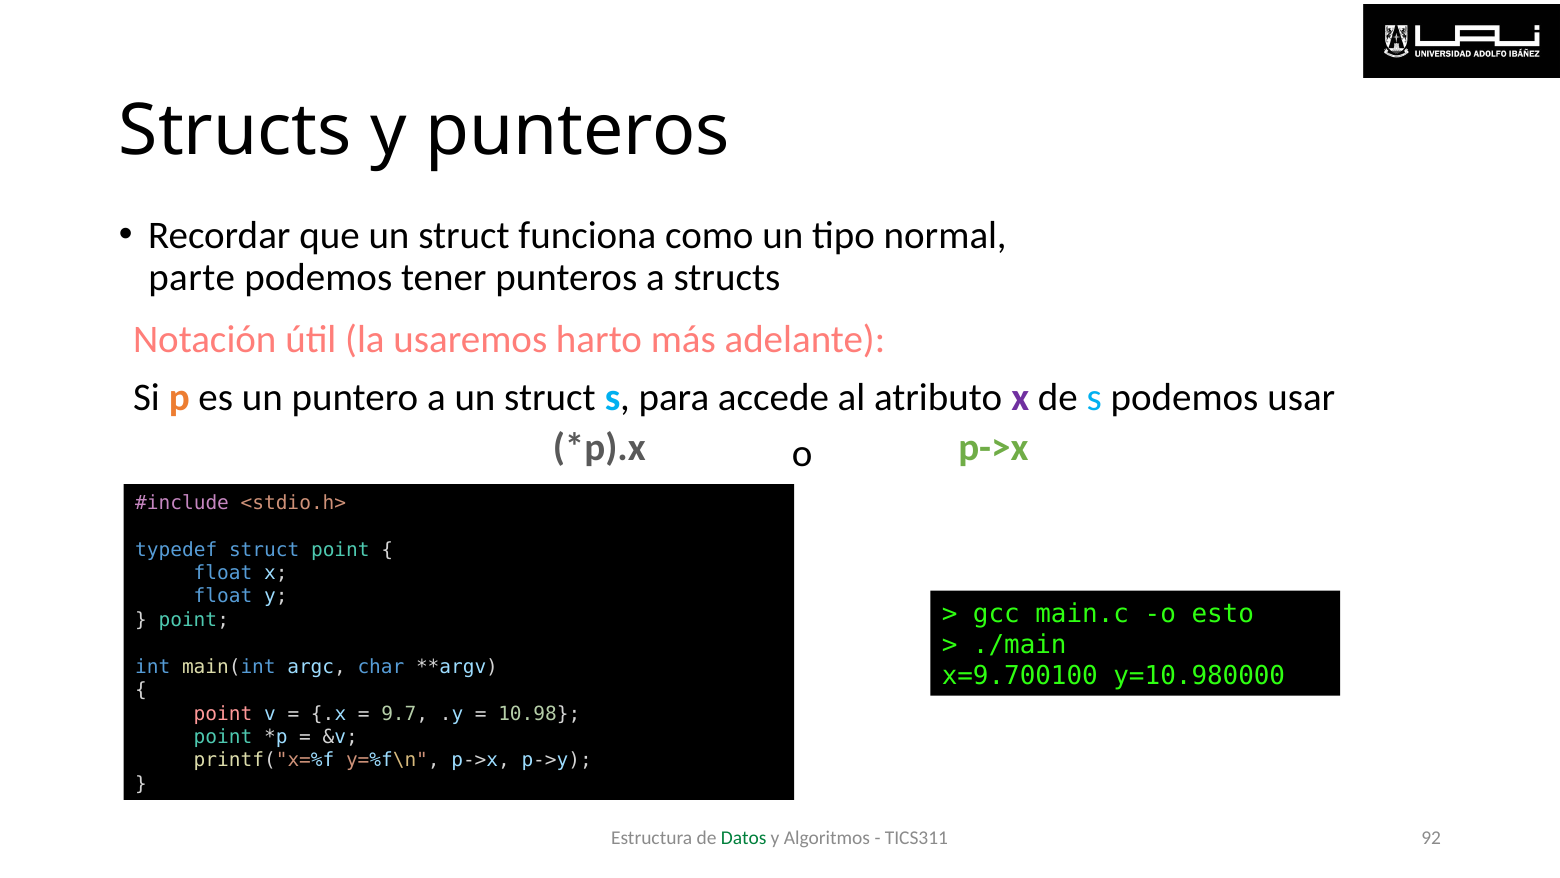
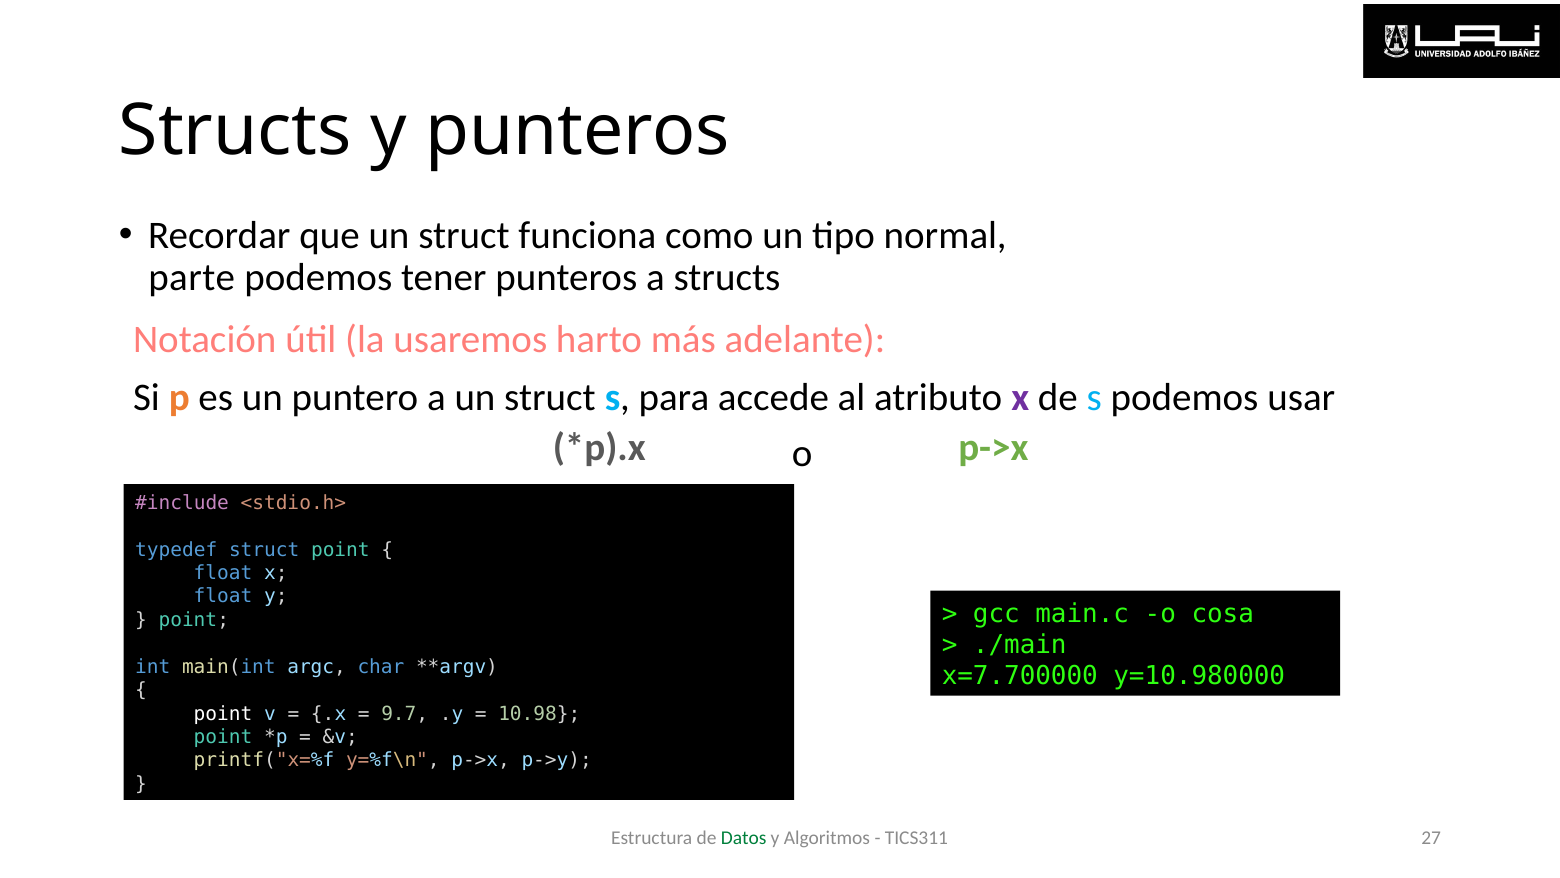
esto: esto -> cosa (1223, 613)
x=9.700100: x=9.700100 -> x=7.700000 (1020, 676)
point colour: pink -> white (223, 713)
92: 92 -> 27 (1431, 838)
